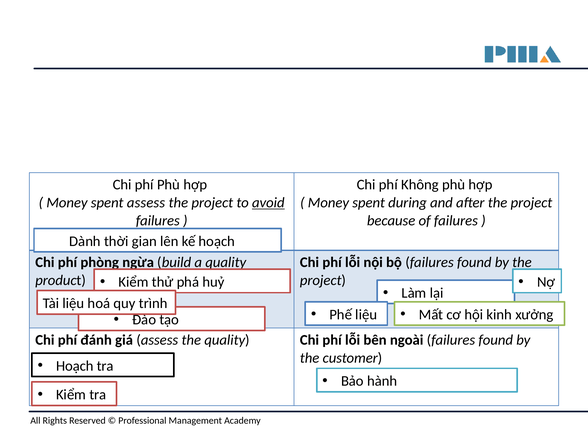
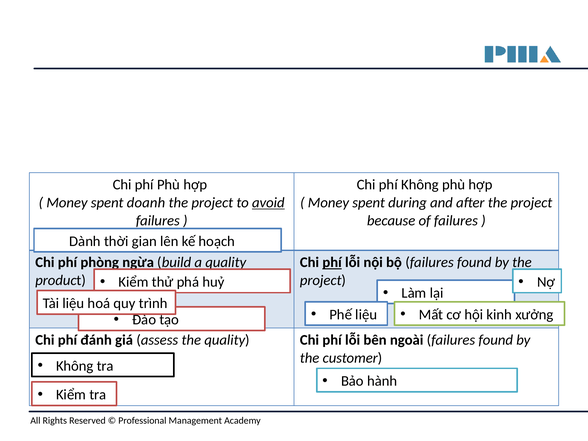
spent assess: assess -> doanh (146, 203)
phí underline: none -> present (332, 262)
Hoạch: Hoạch -> Không (75, 366)
